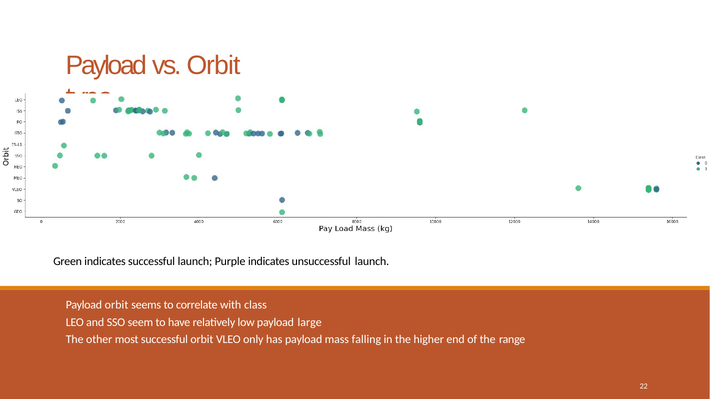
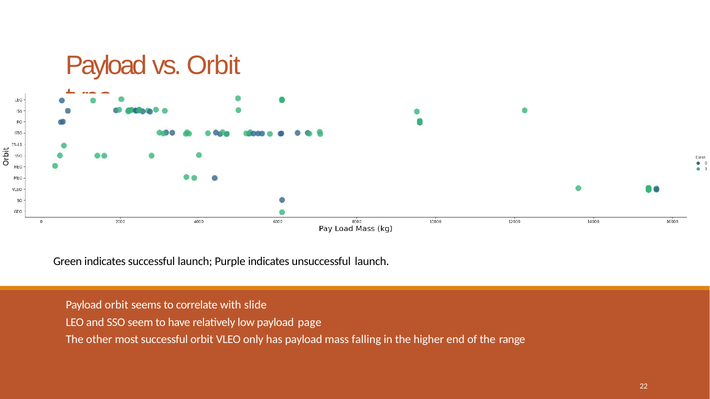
class: class -> slide (255, 305)
large: large -> page (310, 322)
